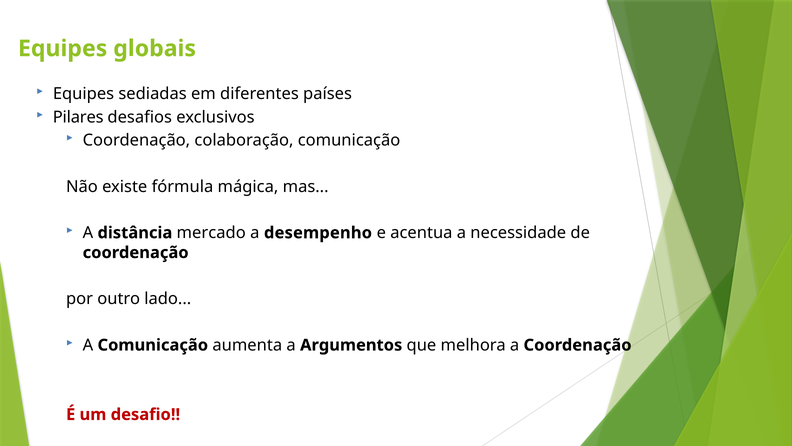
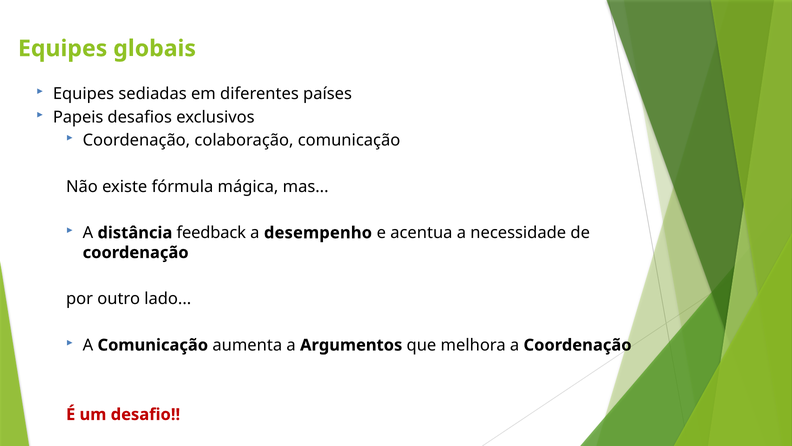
Pilares: Pilares -> Papeis (78, 117)
mercado: mercado -> feedback (211, 233)
